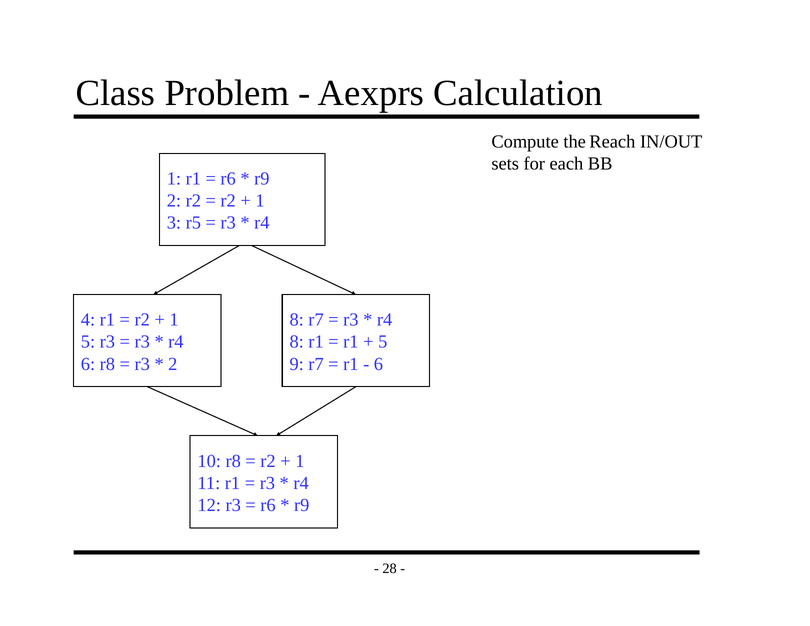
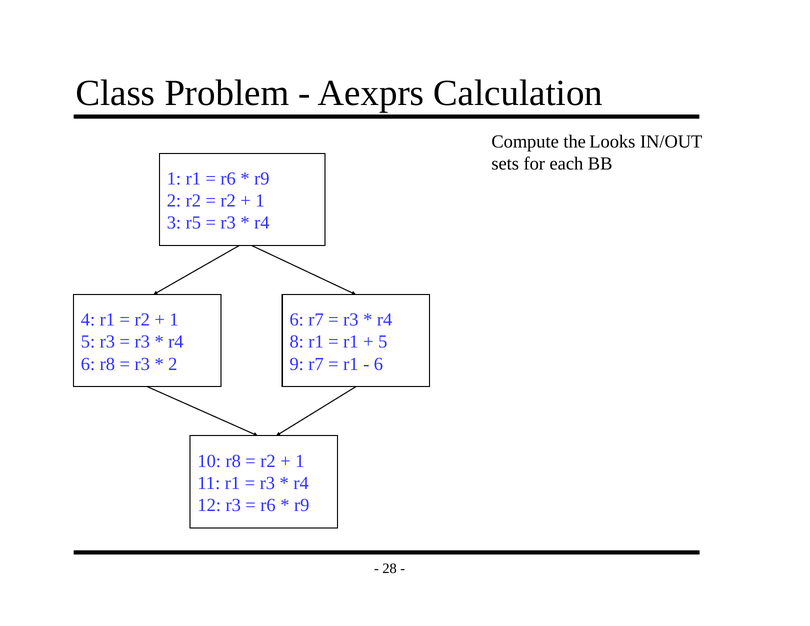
Reach: Reach -> Looks (612, 142)
8: 8 -> 6 (297, 320)
